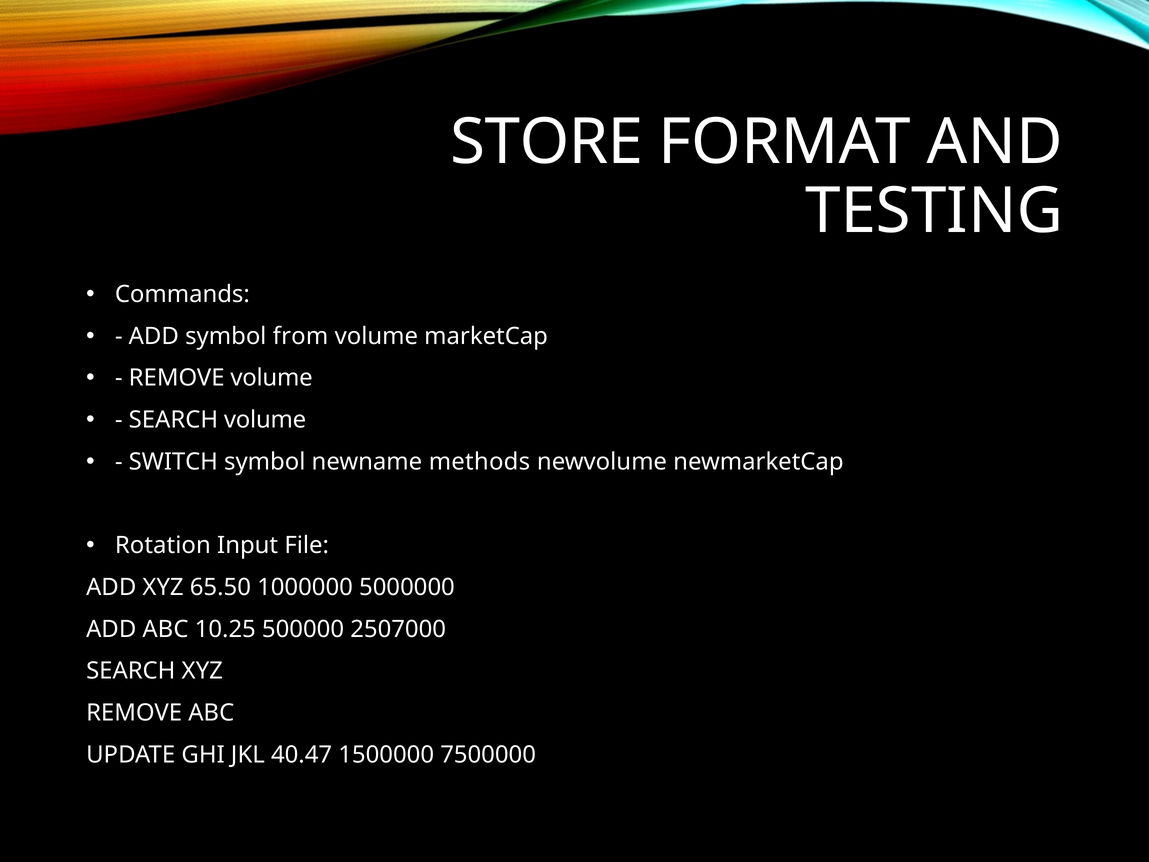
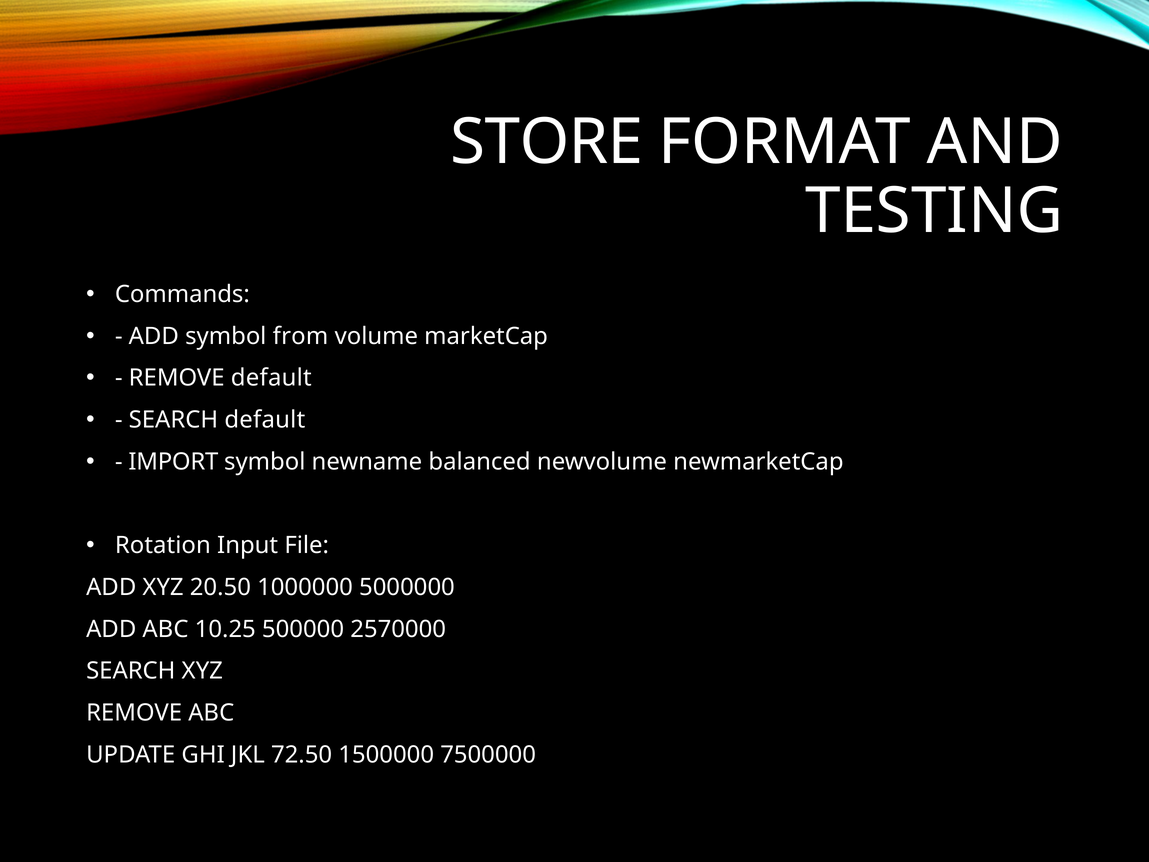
REMOVE volume: volume -> default (271, 378)
SEARCH volume: volume -> default (265, 420)
SWITCH: SWITCH -> IMPORT (173, 462)
methods: methods -> balanced (480, 462)
65.50: 65.50 -> 20.50 (220, 587)
2507000: 2507000 -> 2570000 (398, 629)
40.47: 40.47 -> 72.50 (302, 755)
